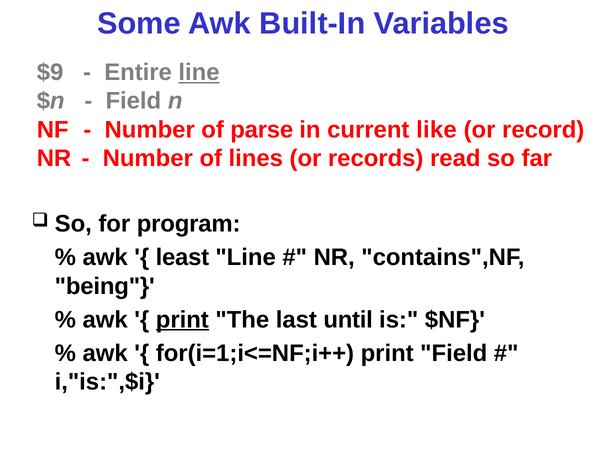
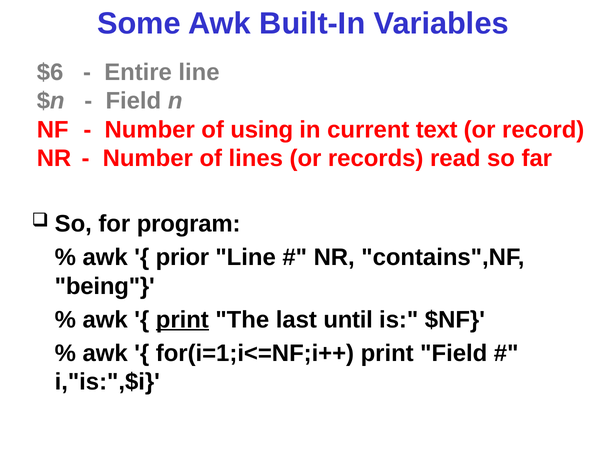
$9: $9 -> $6 (50, 72)
line underline: present -> none (199, 72)
parse: parse -> using (262, 130)
like: like -> text (437, 130)
least: least -> prior (182, 258)
